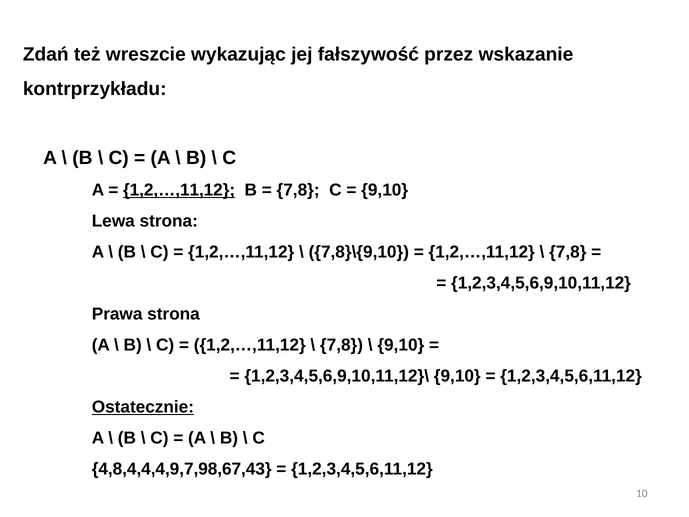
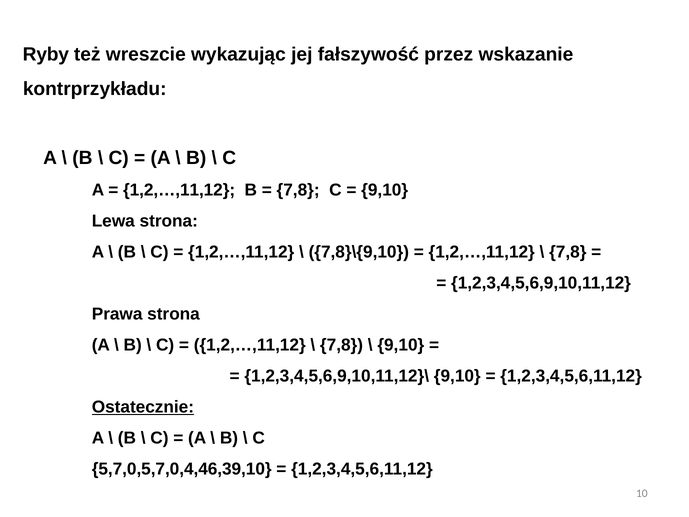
Zdań: Zdań -> Ryby (46, 55)
1,2,…,11,12 underline: present -> none (179, 190)
4,8,4,4,4,9,7,98,67,43: 4,8,4,4,4,9,7,98,67,43 -> 5,7,0,5,7,0,4,46,39,10 (182, 469)
